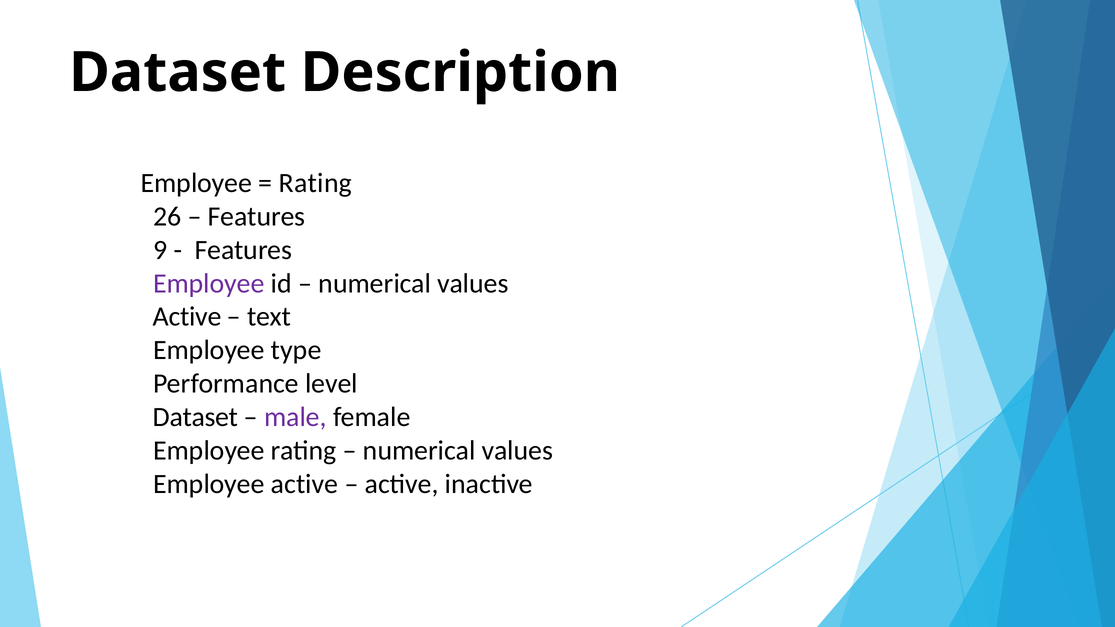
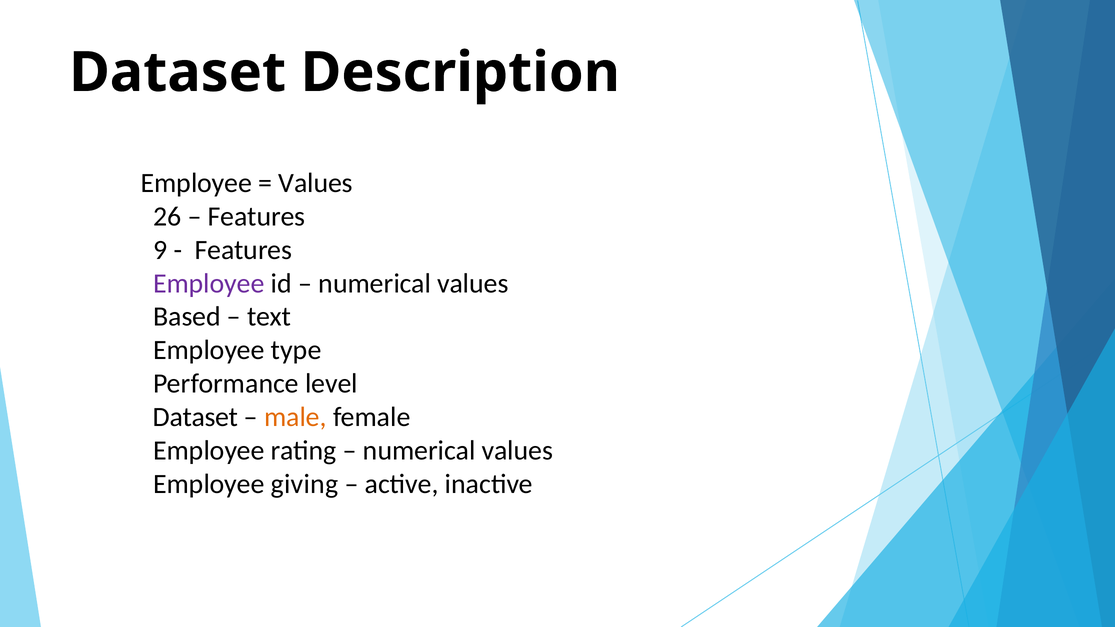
Rating: Rating -> Values (316, 183)
Active: Active -> Based (187, 317)
male colour: purple -> orange (295, 417)
Employee active: active -> giving (305, 484)
